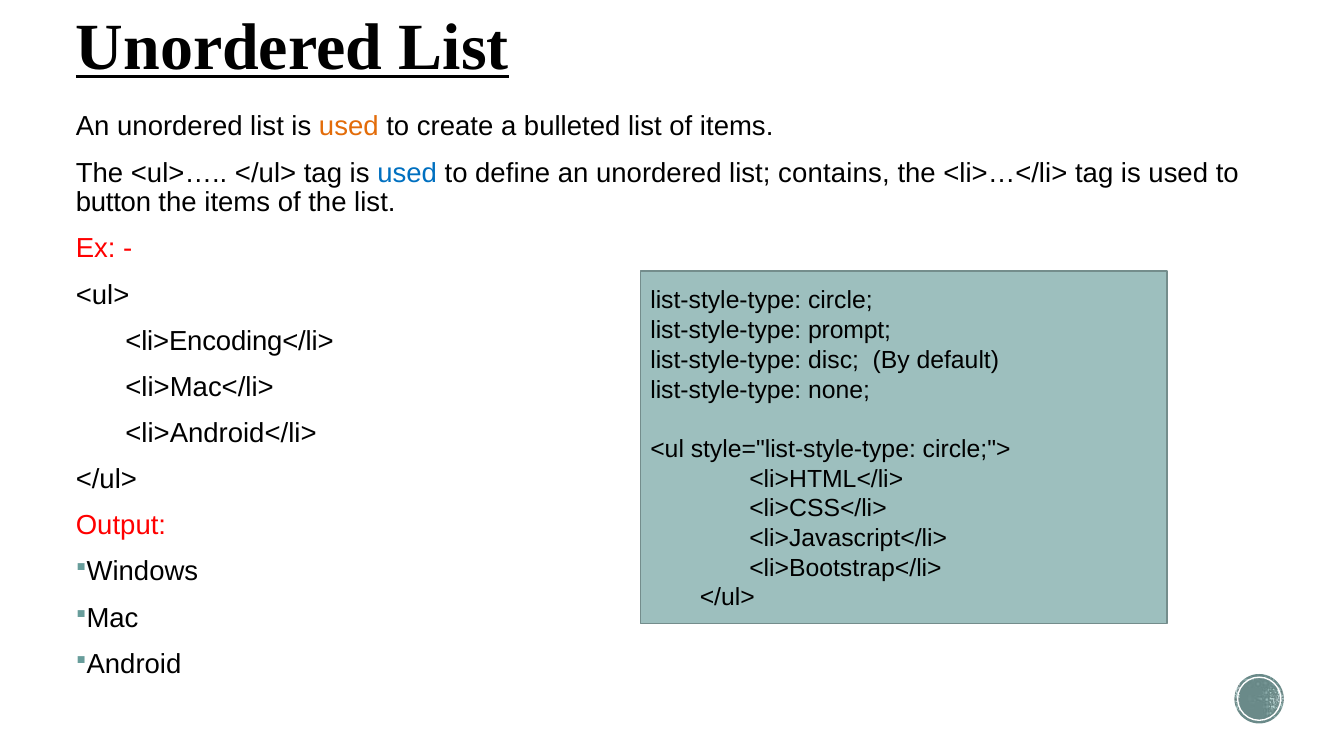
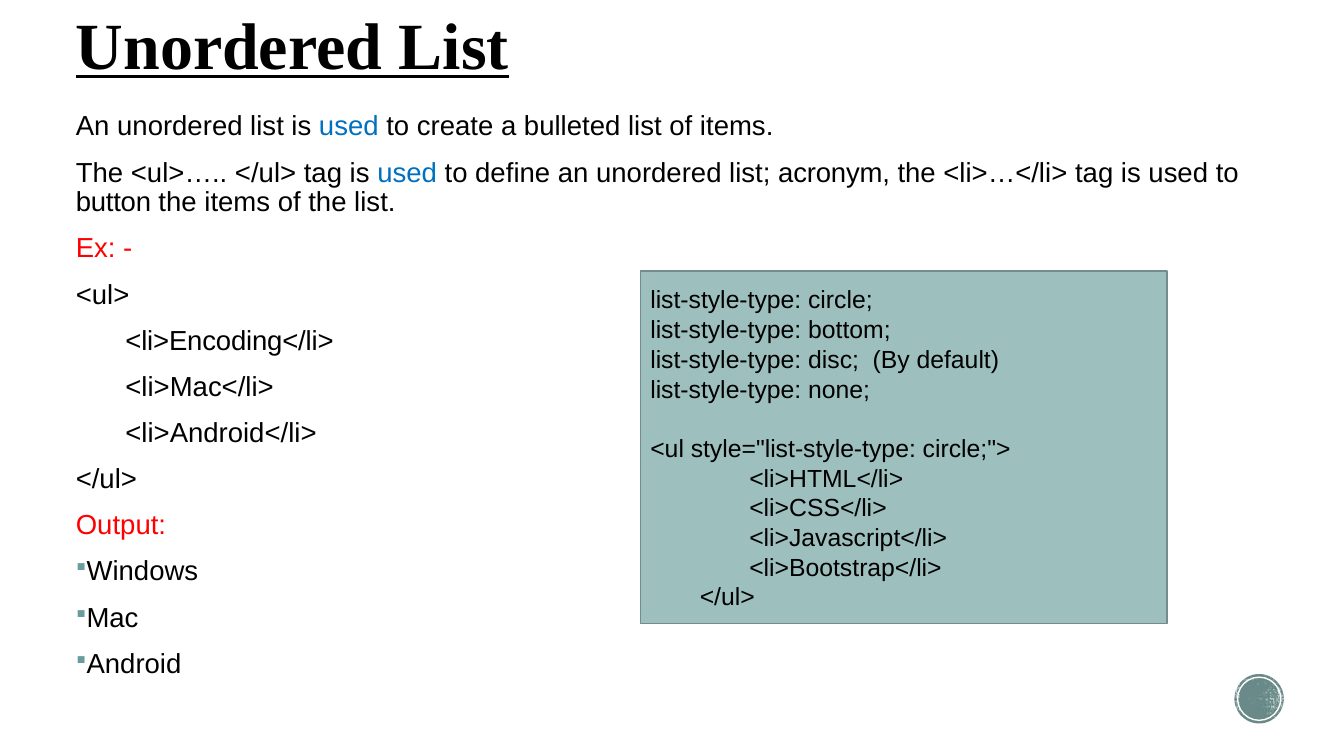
used colour: orange -> blue (349, 127)
contains: contains -> acronym (834, 173)
prompt: prompt -> bottom (849, 331)
